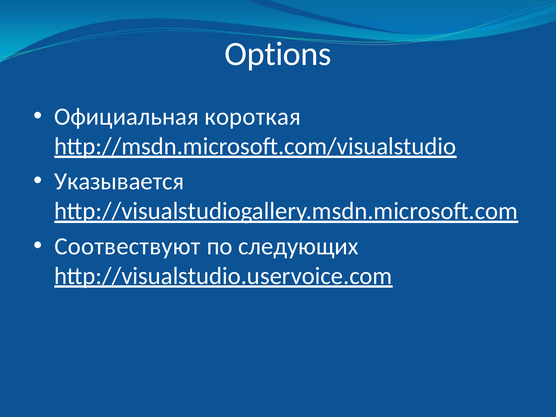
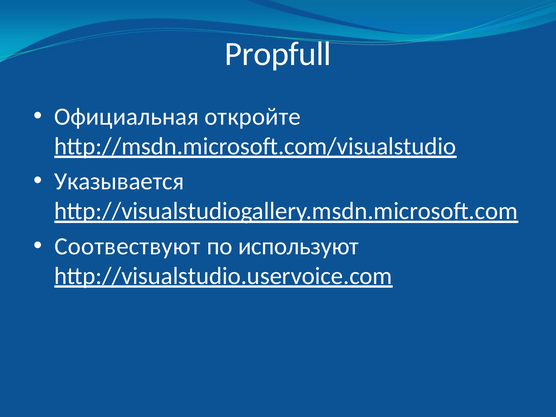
Options: Options -> Propfull (278, 54)
короткая: короткая -> откройте (253, 117)
следующих: следующих -> используют (299, 246)
